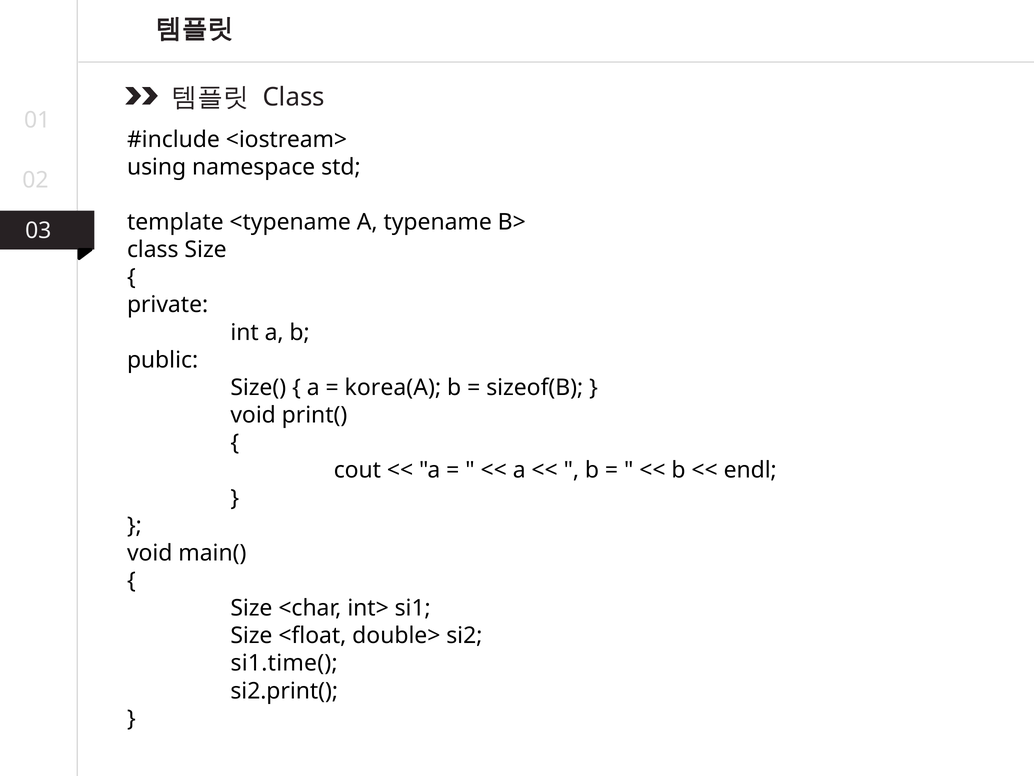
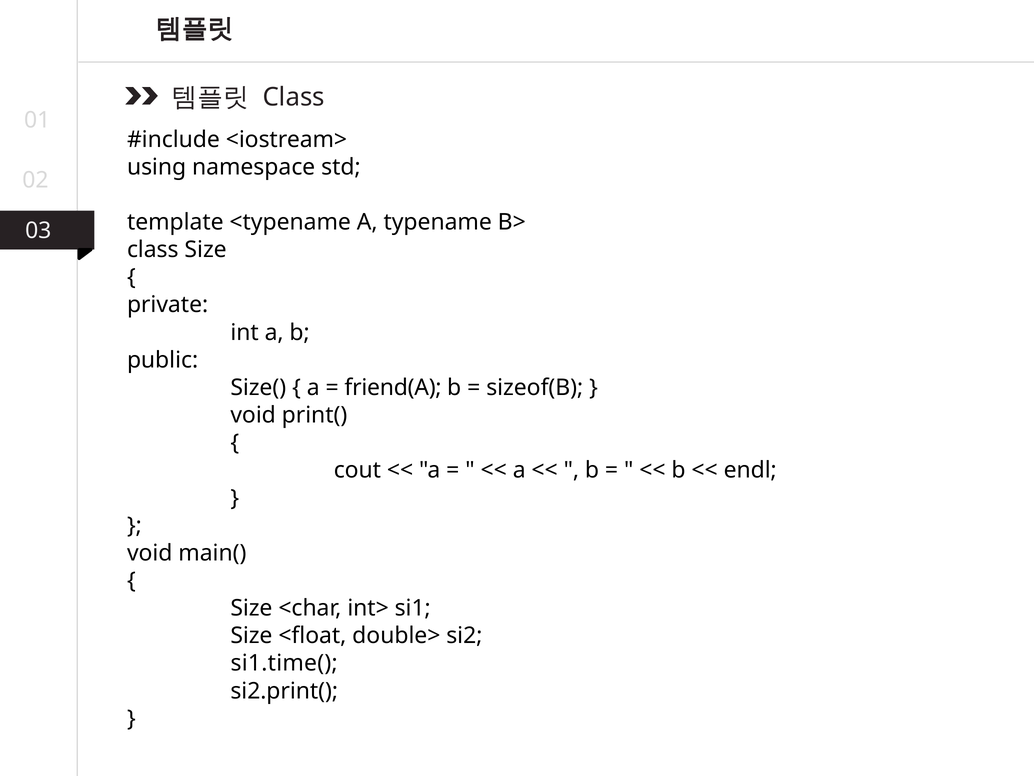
korea(A: korea(A -> friend(A (393, 387)
